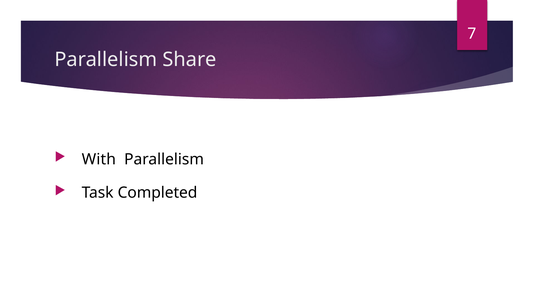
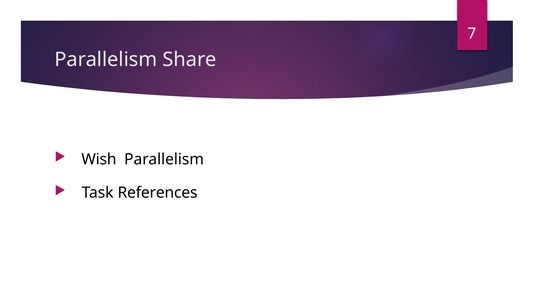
With: With -> Wish (99, 159)
Completed: Completed -> References (158, 193)
